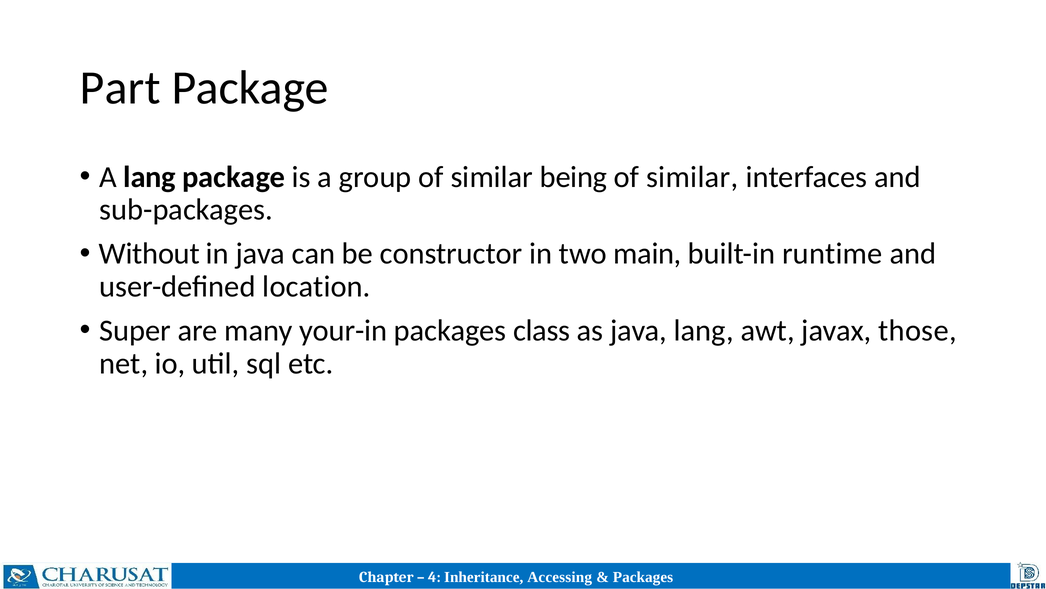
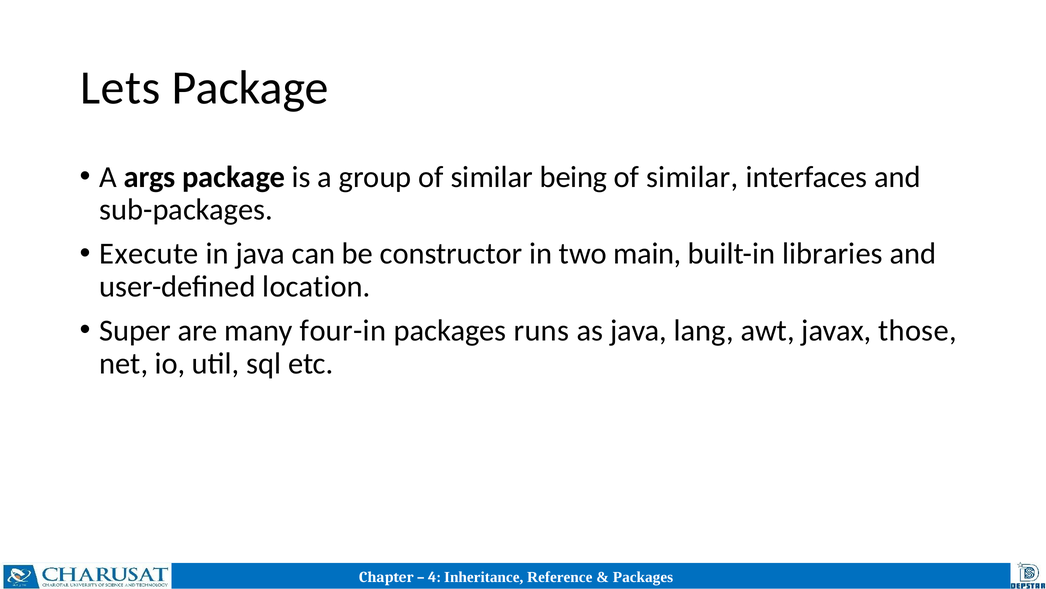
Part: Part -> Lets (120, 88)
A lang: lang -> args (150, 177)
Without: Without -> Execute (149, 253)
runtime: runtime -> libraries (832, 253)
your-in: your-in -> four-in (343, 330)
class: class -> runs (541, 330)
Accessing: Accessing -> Reference (560, 577)
